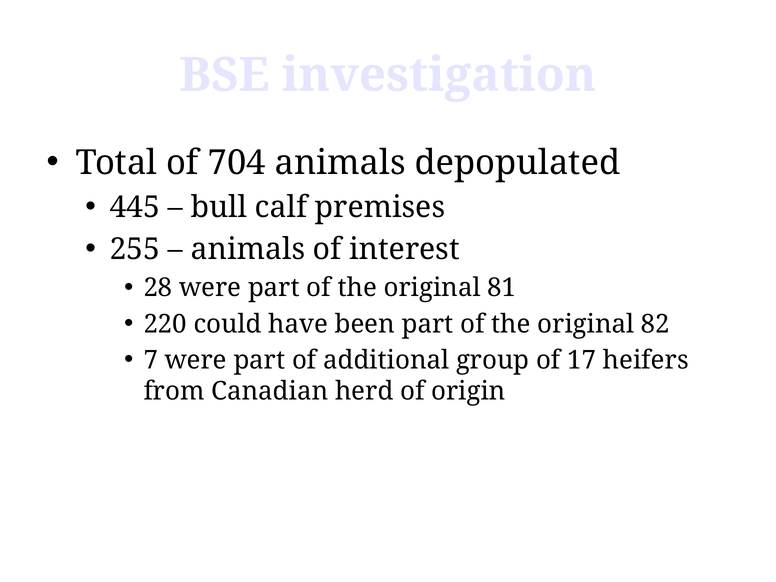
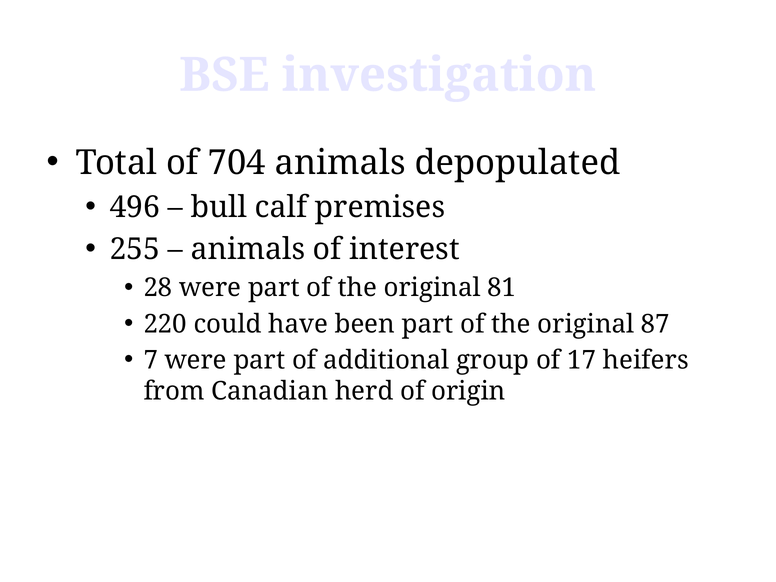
445: 445 -> 496 (135, 207)
82: 82 -> 87 (655, 324)
